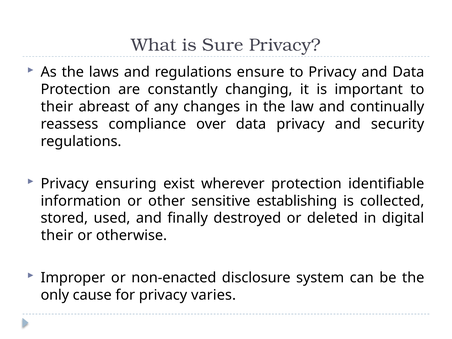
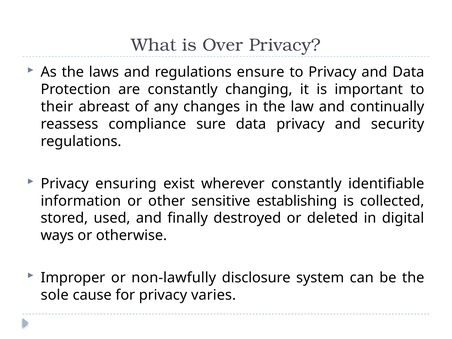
Sure: Sure -> Over (223, 45)
over: over -> sure (211, 124)
wherever protection: protection -> constantly (306, 184)
their: their -> ways (57, 236)
non-enacted: non-enacted -> non-lawfully (174, 278)
only: only -> sole (55, 295)
